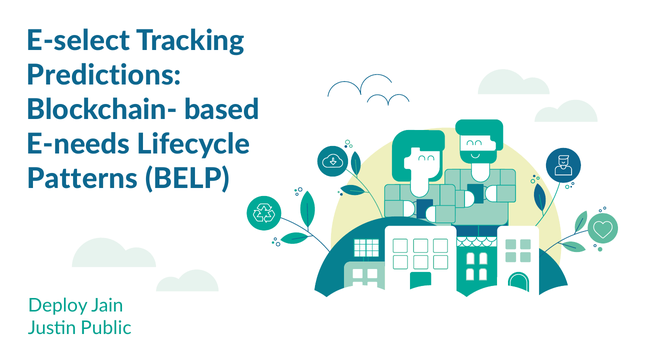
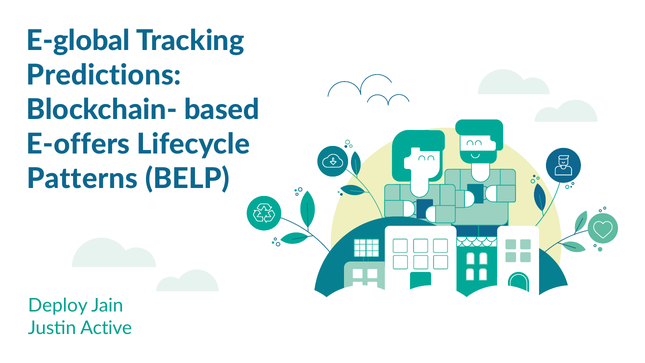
E-select: E-select -> E-global (78, 41)
E-needs: E-needs -> E-offers (78, 144)
Public: Public -> Active (106, 328)
